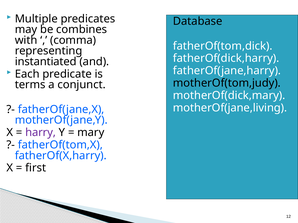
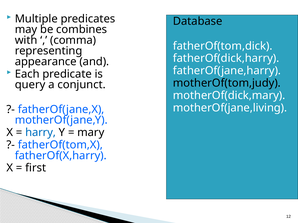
instantiated: instantiated -> appearance (46, 62)
terms: terms -> query (30, 85)
harry colour: purple -> blue (41, 133)
